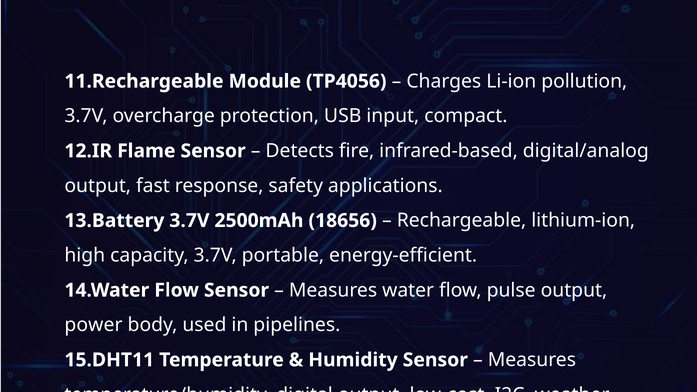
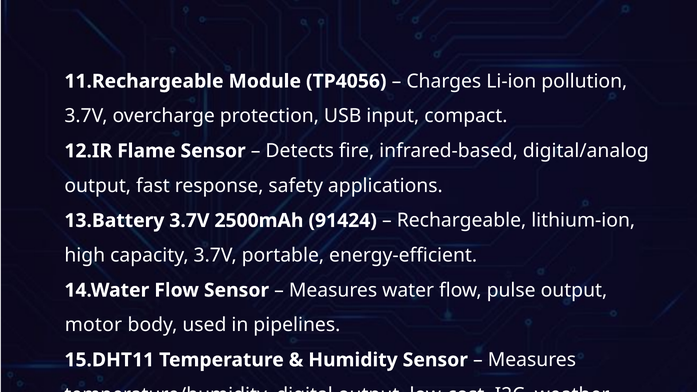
18656: 18656 -> 91424 (343, 221)
power: power -> motor (93, 325)
